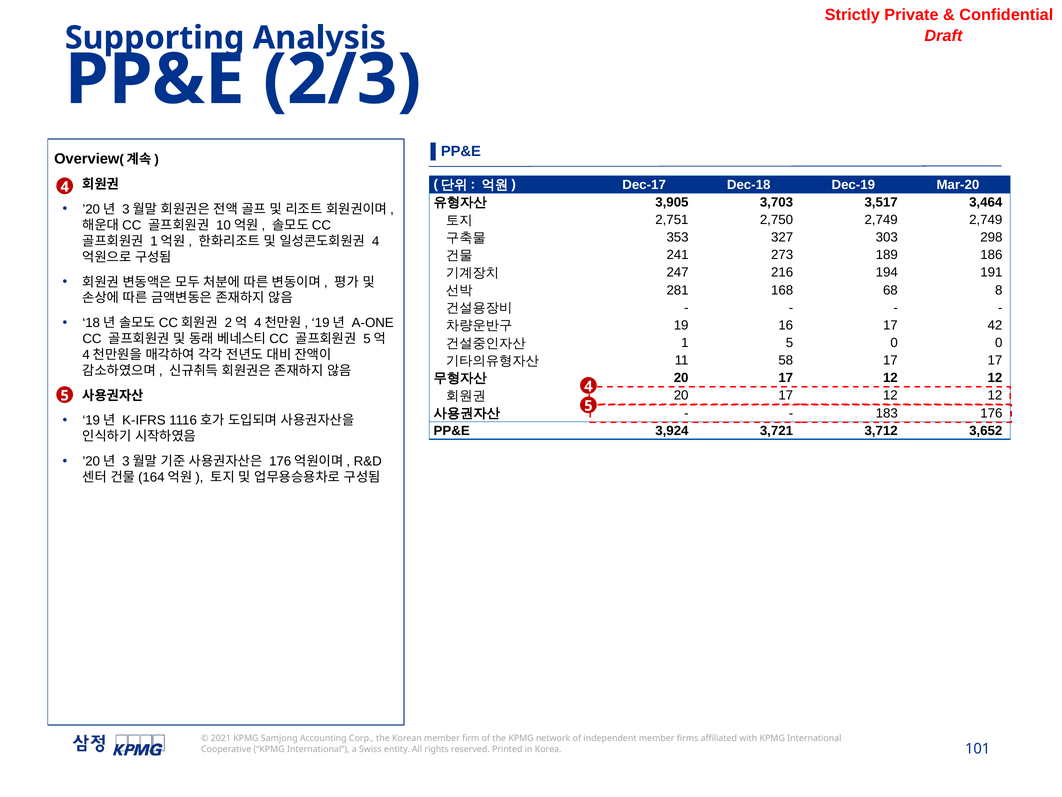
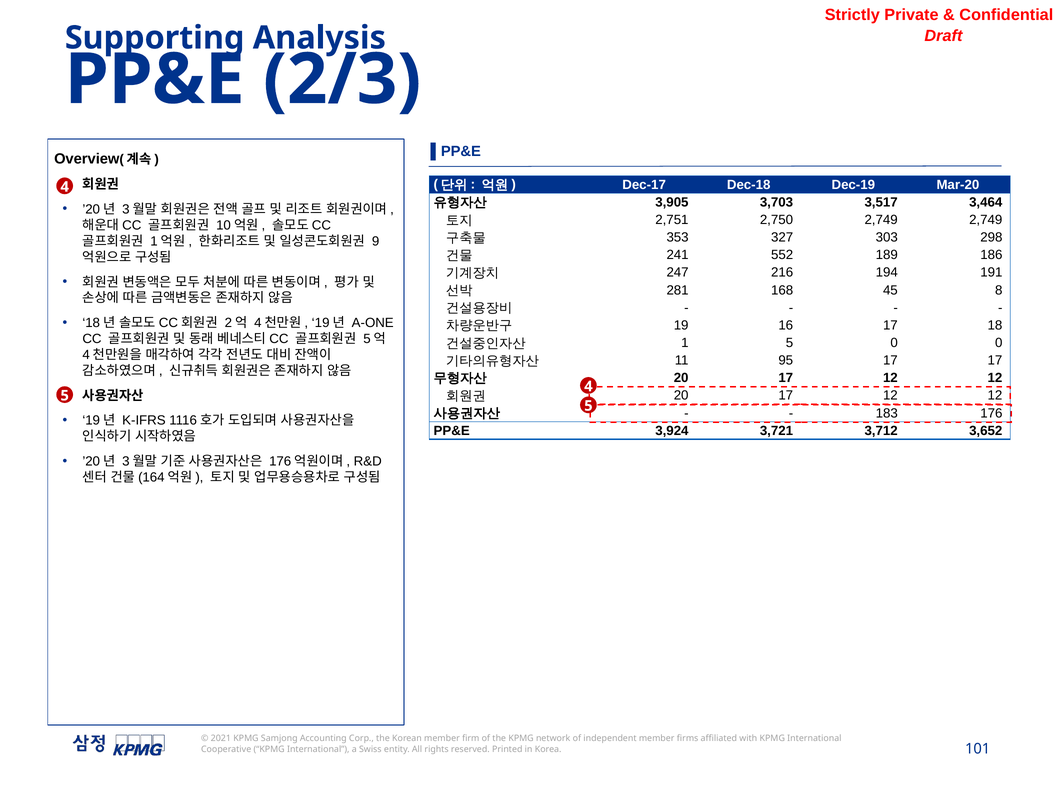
4: 4 -> 9 (376, 241)
273: 273 -> 552 (782, 255)
68: 68 -> 45 (890, 290)
42: 42 -> 18 (995, 325)
58: 58 -> 95 (786, 360)
